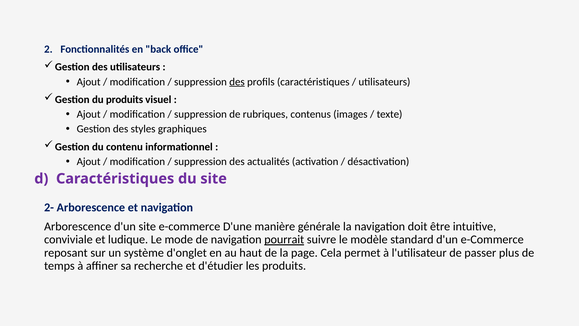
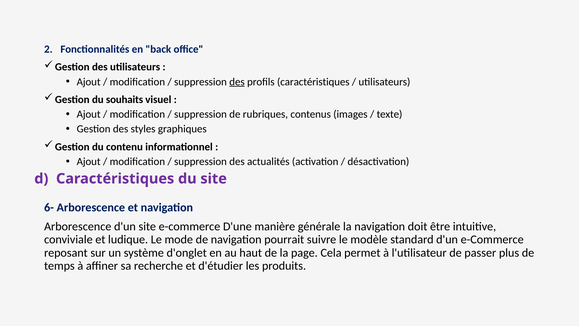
du produits: produits -> souhaits (125, 99)
2-: 2- -> 6- (49, 207)
pourrait underline: present -> none (284, 239)
